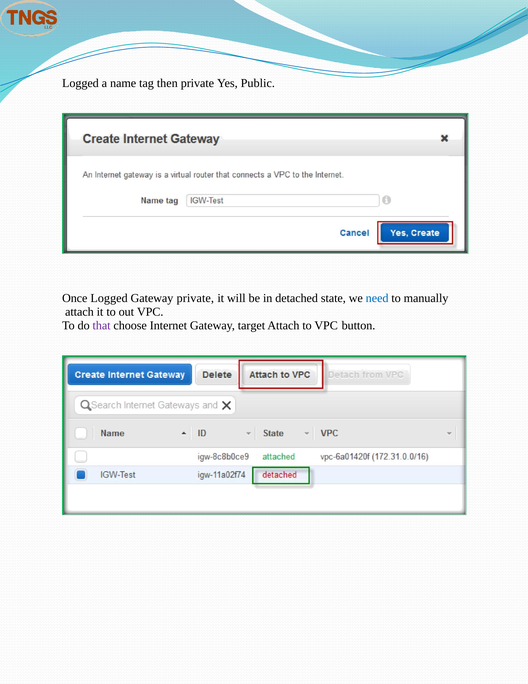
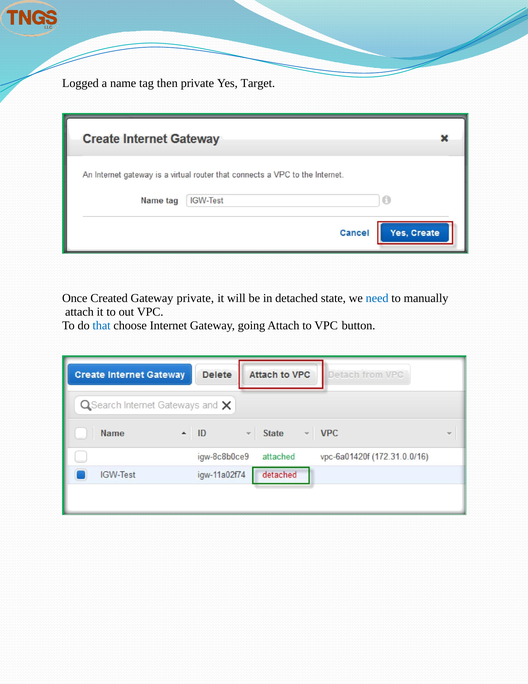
Public: Public -> Target (258, 83)
Once Logged: Logged -> Created (109, 298)
that colour: purple -> blue (102, 325)
target: target -> going (251, 325)
